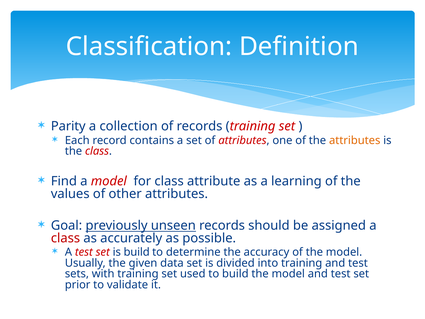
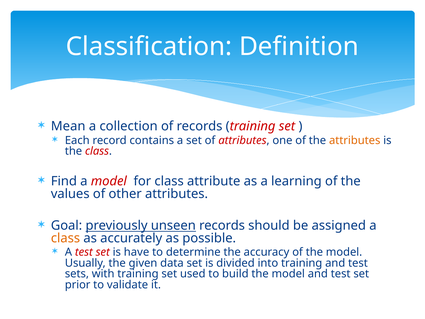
Parity: Parity -> Mean (68, 126)
class colour: red -> orange (65, 238)
is build: build -> have (137, 252)
